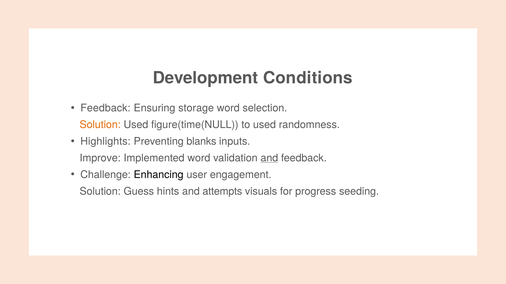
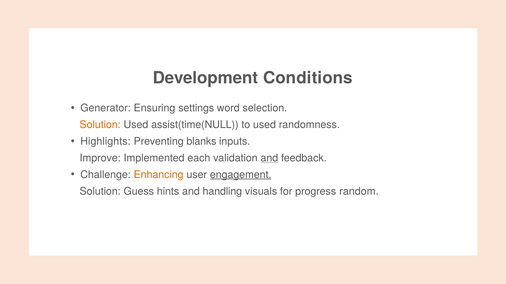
Feedback: Feedback -> Generator (106, 108)
storage: storage -> settings (196, 108)
figure(time(NULL: figure(time(NULL -> assist(time(NULL (195, 125)
Implemented word: word -> each (199, 158)
Enhancing colour: black -> orange (159, 175)
engagement underline: none -> present (241, 175)
attempts: attempts -> handling (222, 192)
seeding: seeding -> random (359, 192)
